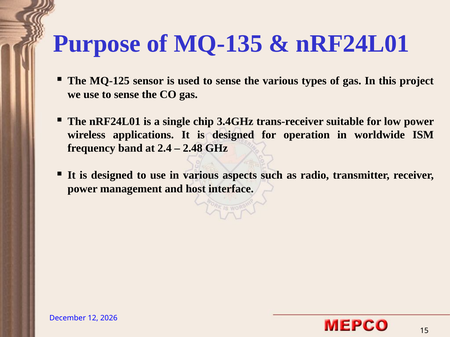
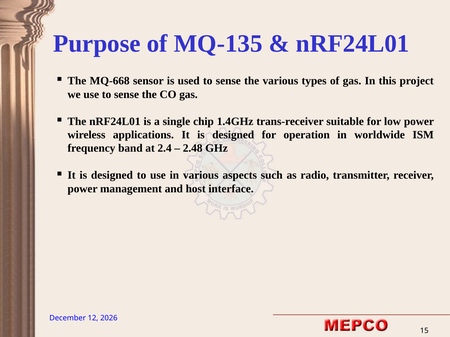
MQ-125: MQ-125 -> MQ-668 (110, 81)
3.4GHz: 3.4GHz -> 1.4GHz (235, 121)
